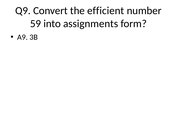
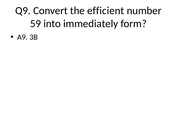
assignments: assignments -> immediately (91, 24)
